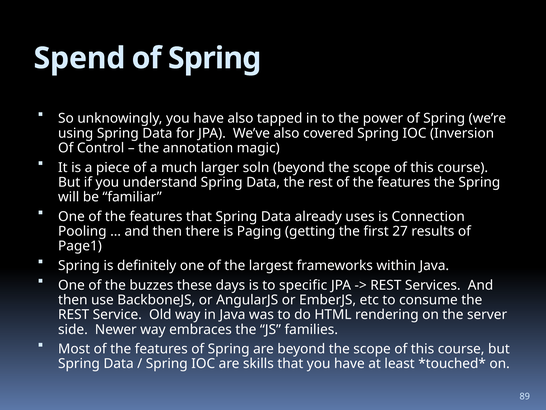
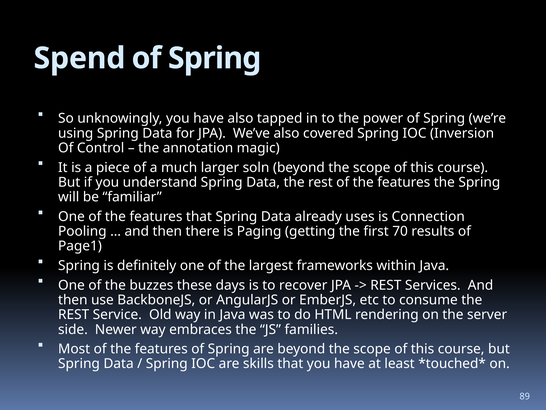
27: 27 -> 70 (400, 231)
specific: specific -> recover (303, 285)
